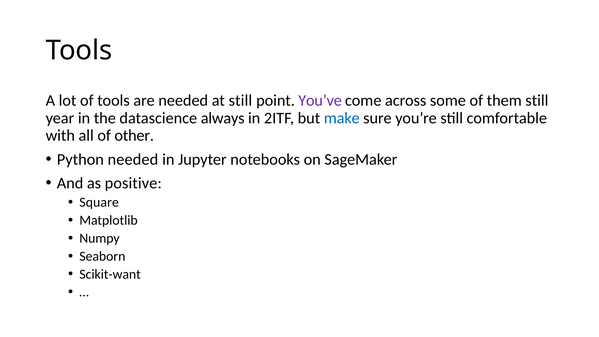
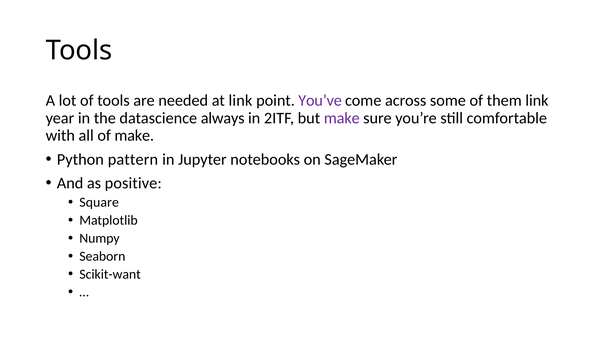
at still: still -> link (240, 101)
them still: still -> link (537, 101)
make colour: blue -> purple (342, 118)
of other: other -> make (134, 136)
Python needed: needed -> pattern (133, 159)
